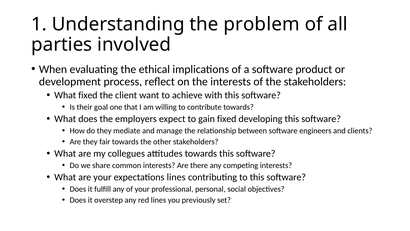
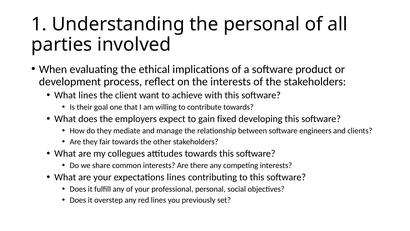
the problem: problem -> personal (262, 24)
What fixed: fixed -> lines (88, 95)
